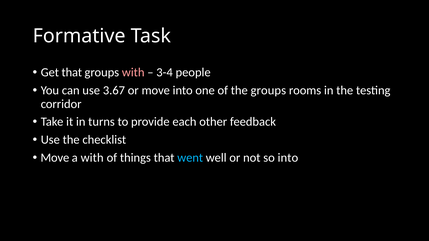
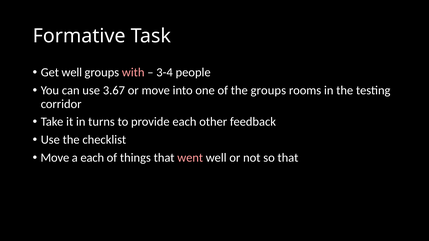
Get that: that -> well (72, 73)
a with: with -> each (92, 158)
went colour: light blue -> pink (190, 158)
so into: into -> that (288, 158)
